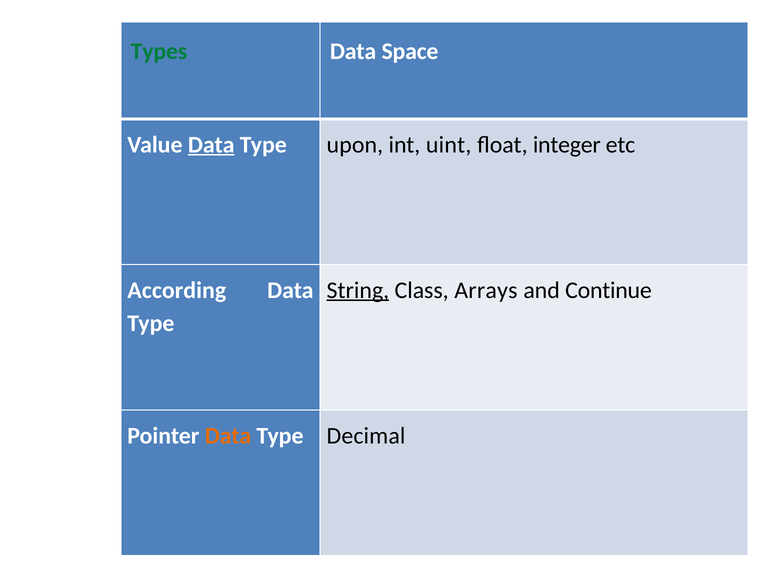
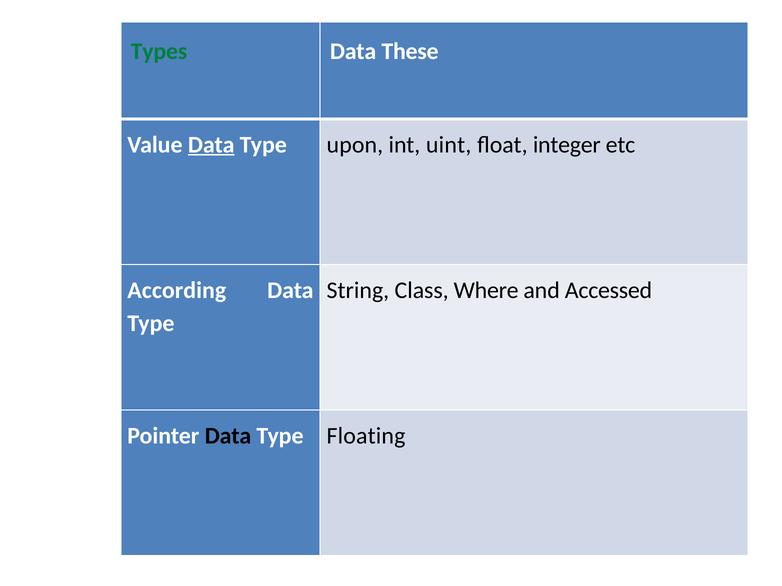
Space: Space -> These (410, 51)
String underline: present -> none (358, 290)
Arrays: Arrays -> Where (486, 290)
Continue: Continue -> Accessed (608, 290)
Data colour: orange -> black (228, 436)
Decimal: Decimal -> Floating (366, 436)
